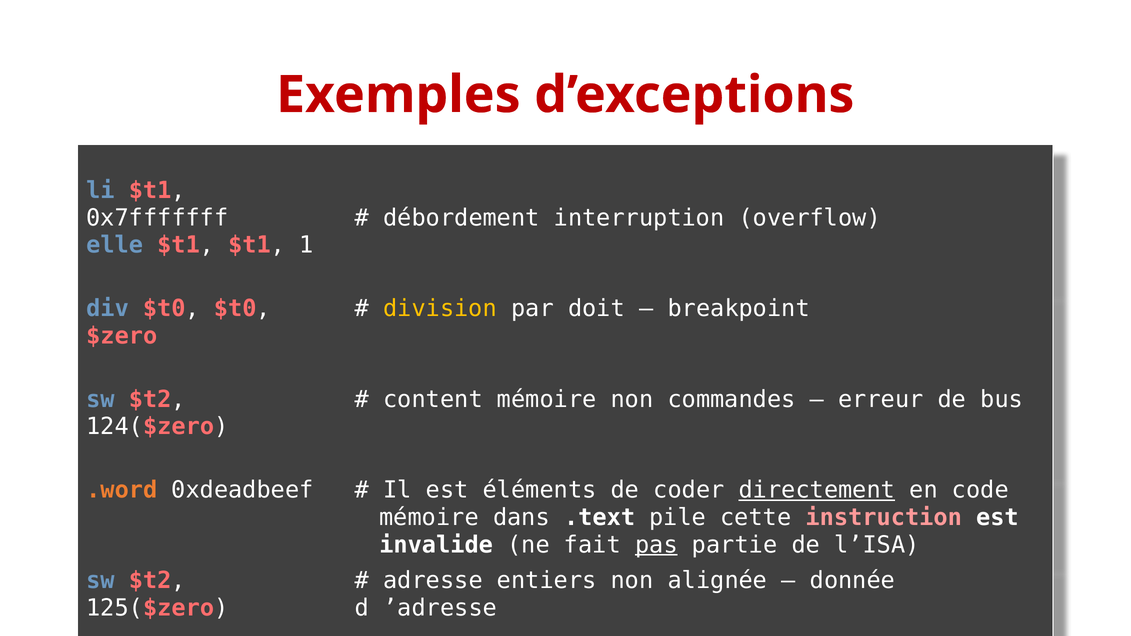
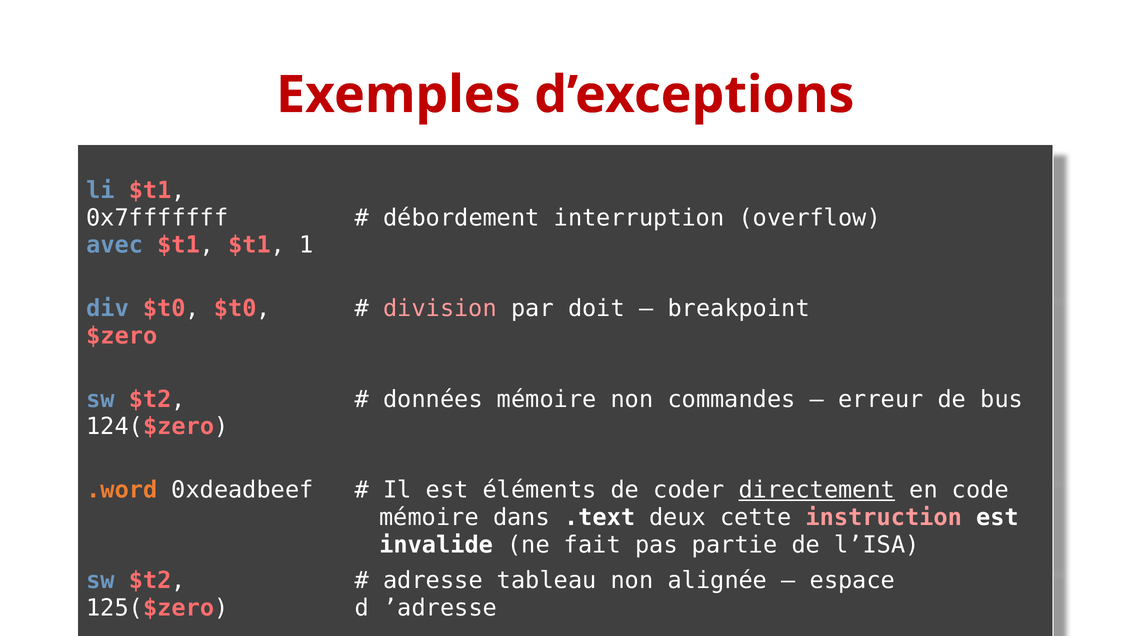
elle: elle -> avec (115, 245)
division colour: yellow -> pink (440, 309)
content: content -> données (433, 399)
pile: pile -> deux (678, 518)
pas underline: present -> none (656, 545)
entiers: entiers -> tableau (547, 581)
donnée: donnée -> espace (852, 581)
